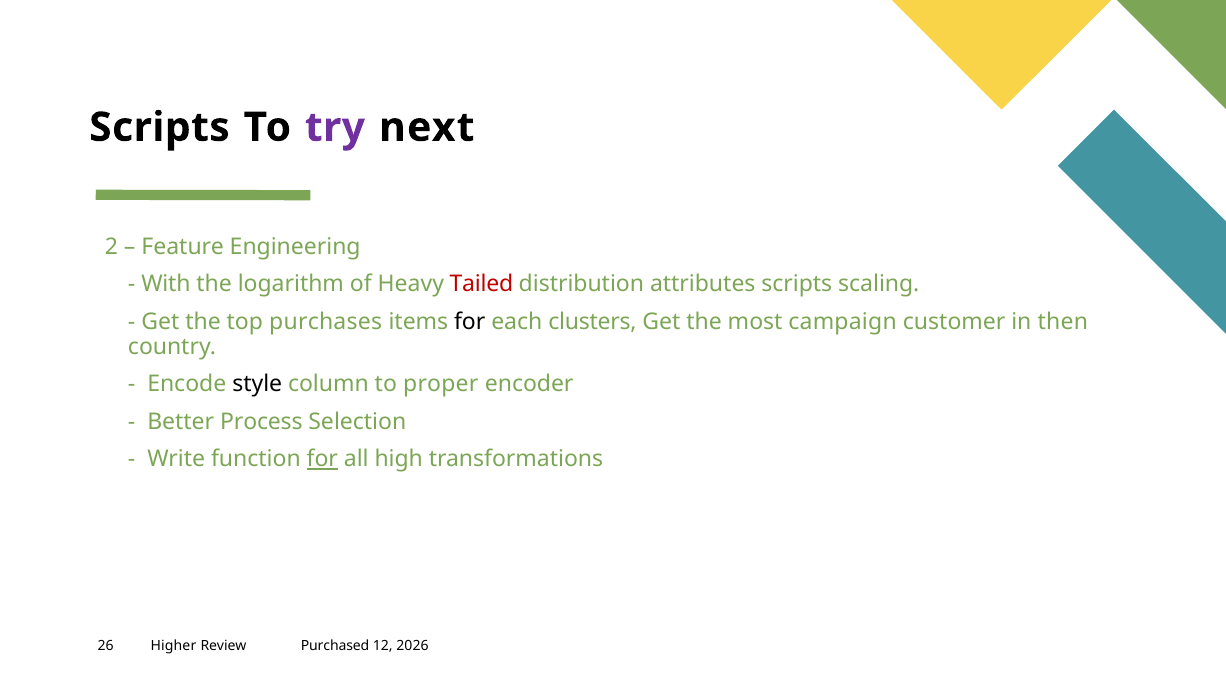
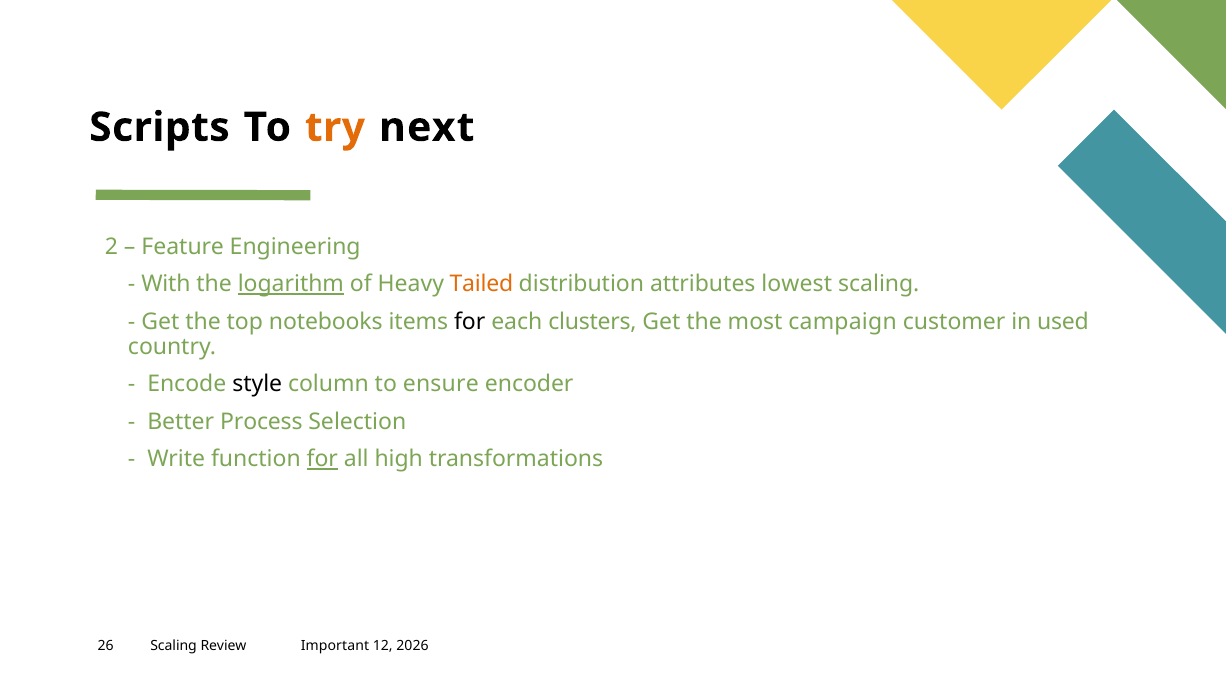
try colour: purple -> orange (335, 127)
logarithm underline: none -> present (291, 284)
Tailed colour: red -> orange (481, 284)
attributes scripts: scripts -> lowest (797, 284)
purchases: purchases -> notebooks (326, 322)
then: then -> used (1063, 322)
proper: proper -> ensure (441, 384)
26 Higher: Higher -> Scaling (174, 646)
Purchased: Purchased -> Important (335, 646)
